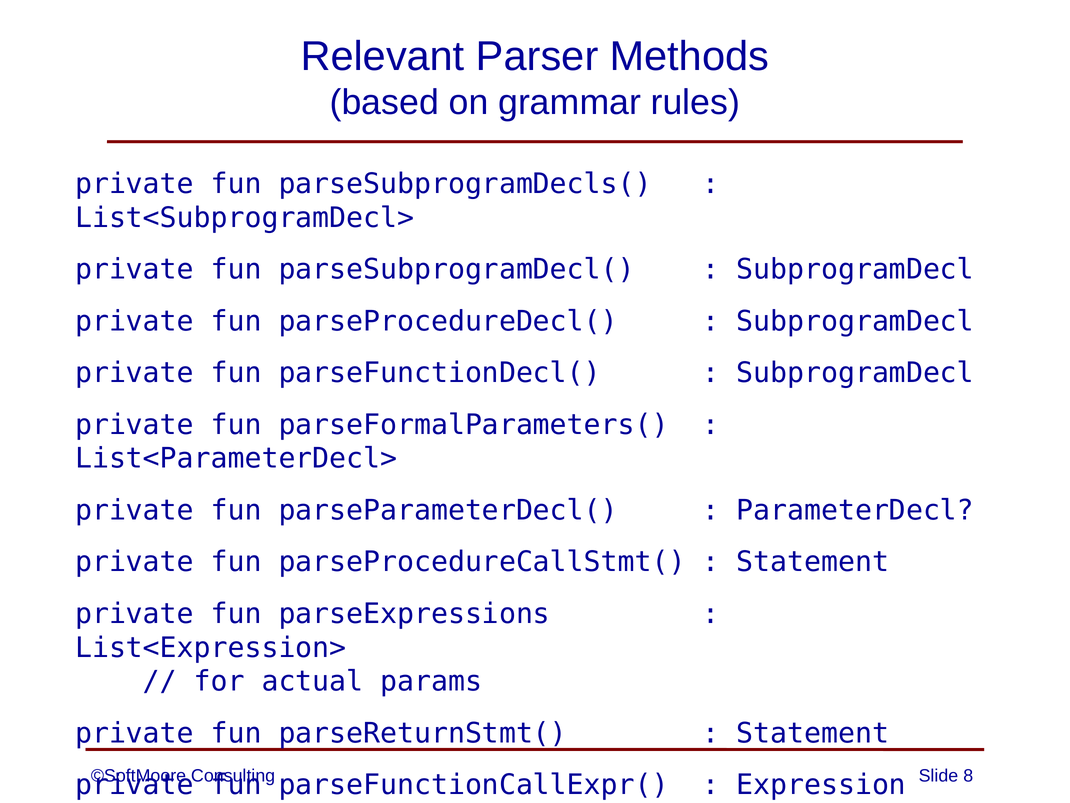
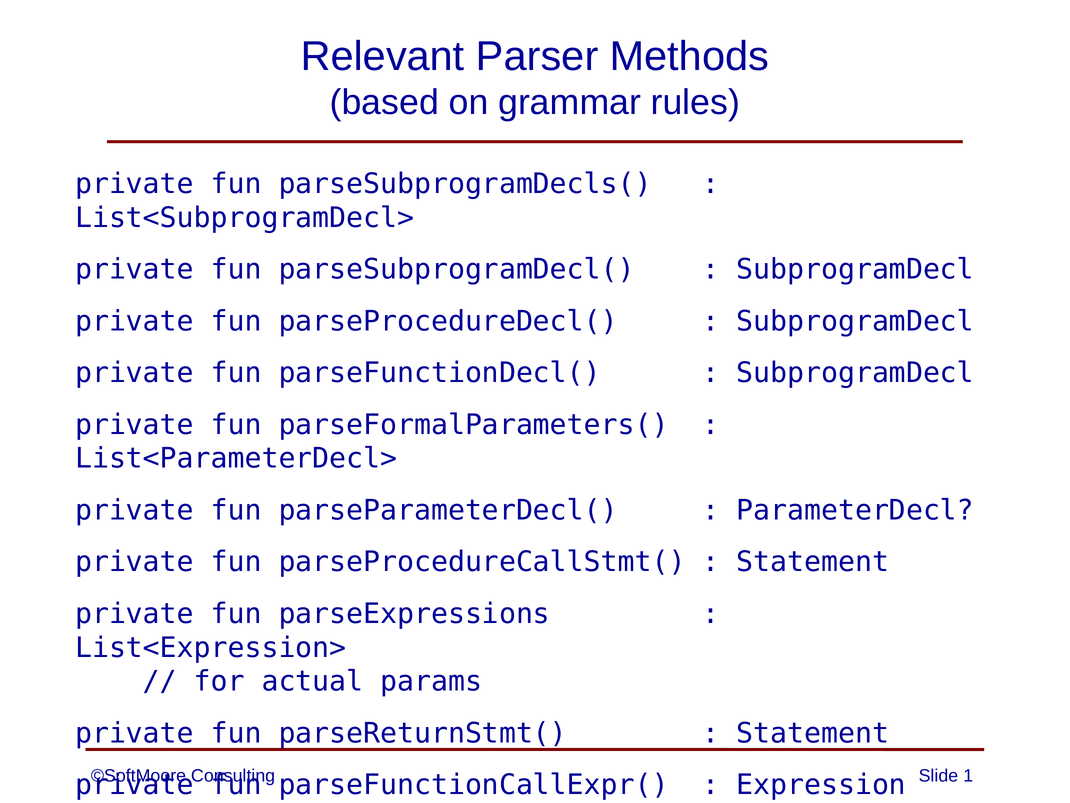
8: 8 -> 1 (968, 775)
